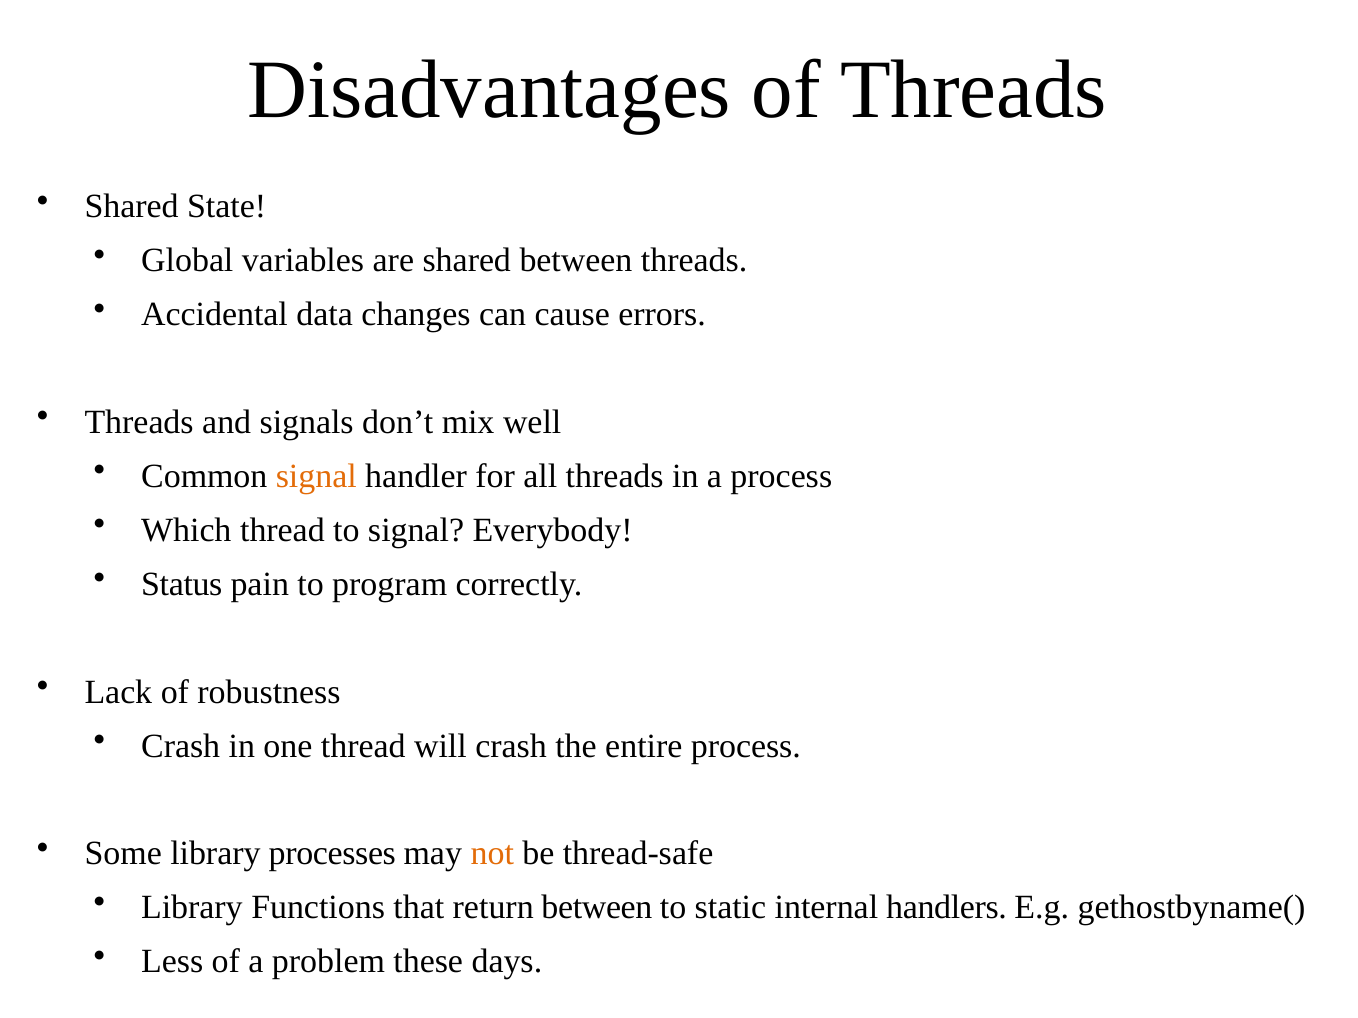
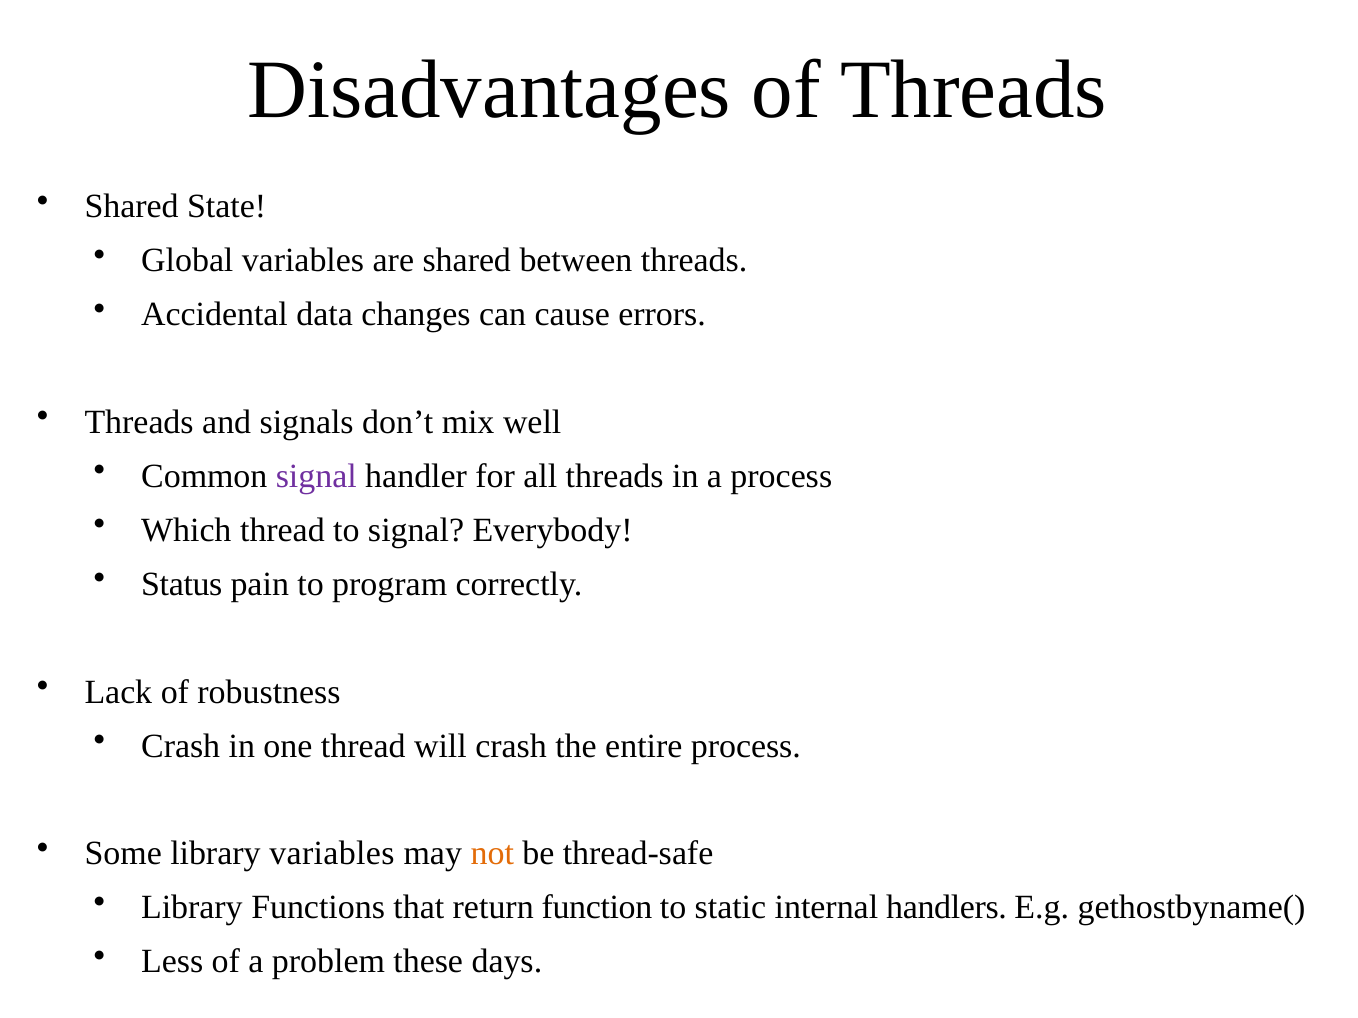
signal colour: orange -> purple (316, 476)
library processes: processes -> variables (332, 854)
return between: between -> function (597, 908)
